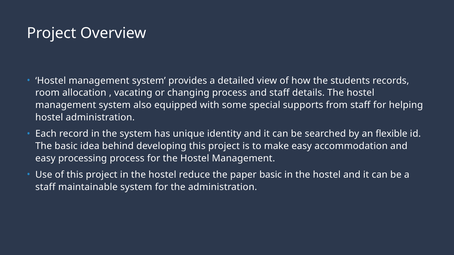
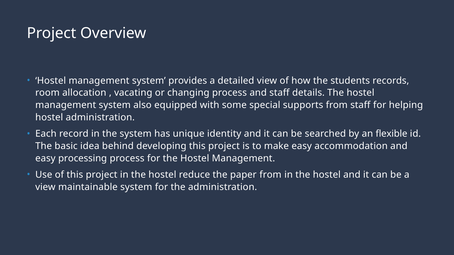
paper basic: basic -> from (270, 175)
staff: staff -> view (45, 187)
